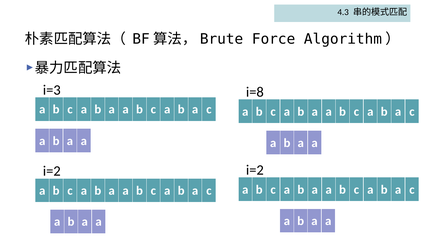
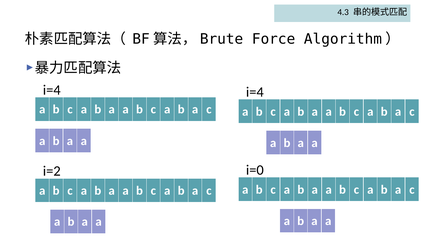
i=3: i=3 -> i=4 (52, 90)
i=8: i=8 -> i=4 (255, 92)
i=2: i=2 -> i=0 (255, 170)
